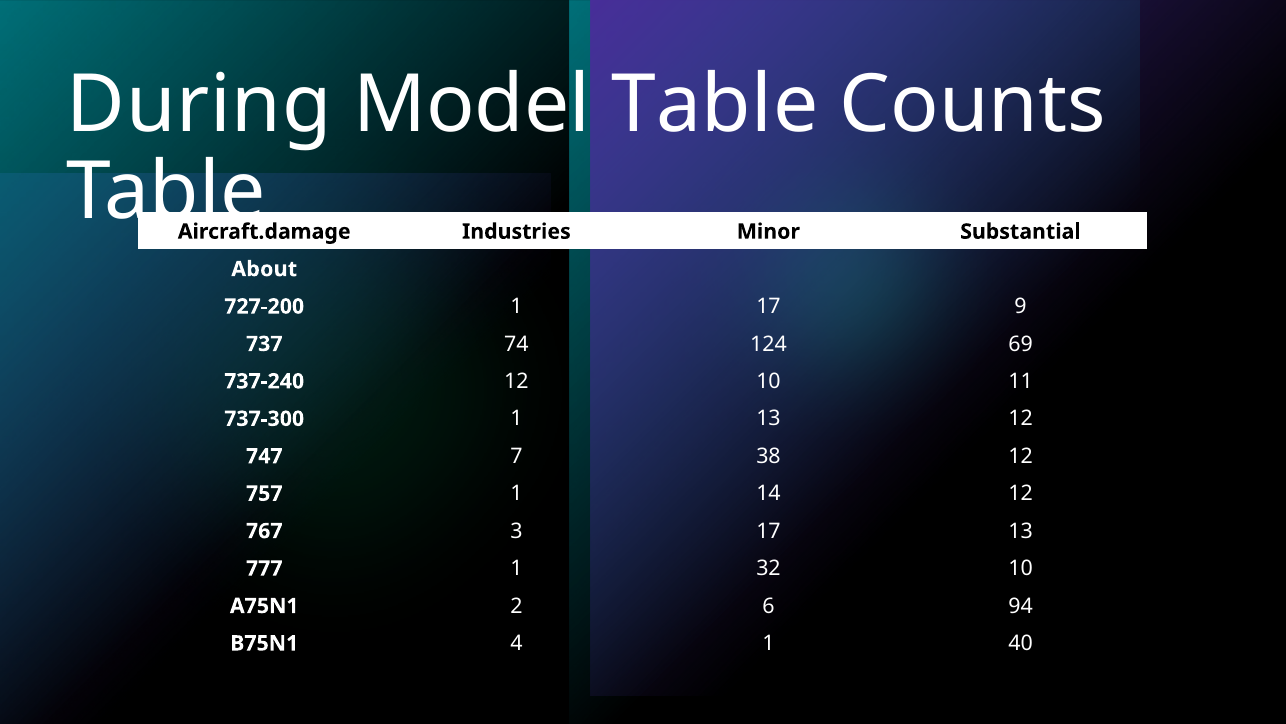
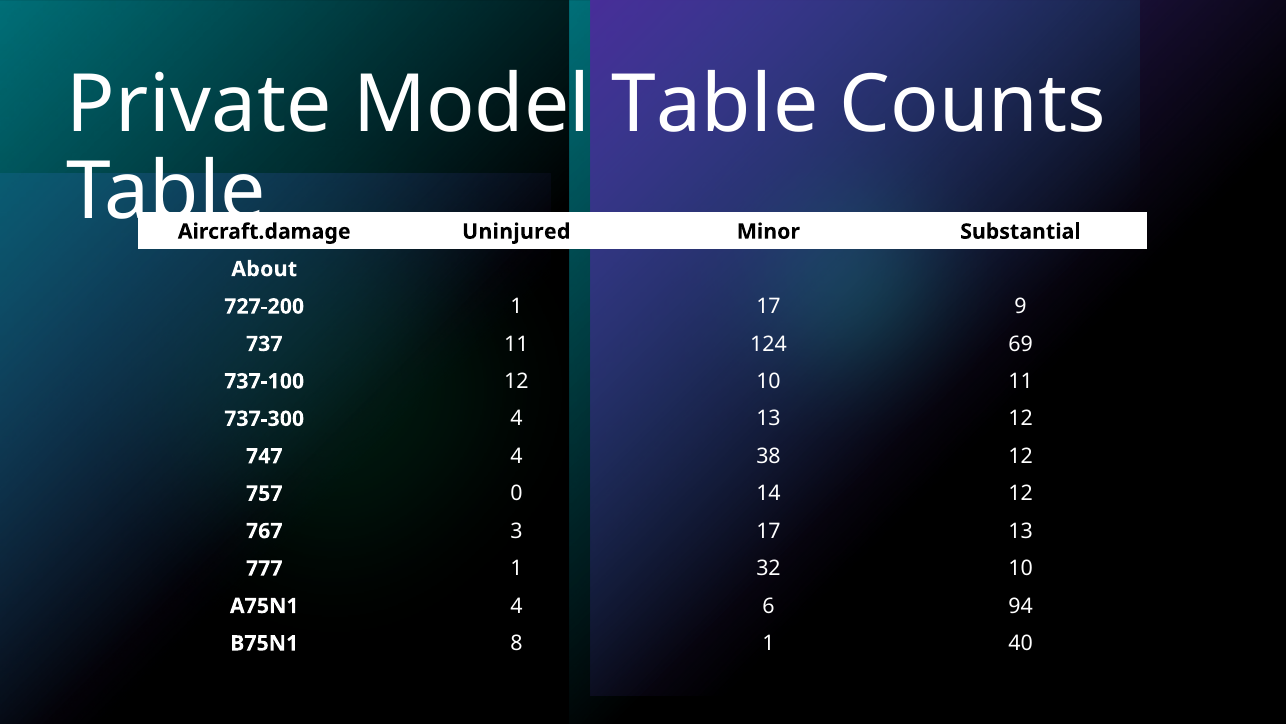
During: During -> Private (199, 105)
Industries: Industries -> Uninjured (516, 231)
737 74: 74 -> 11 (516, 344)
737-240: 737-240 -> 737-100 (264, 381)
737-300 1: 1 -> 4 (516, 418)
747 7: 7 -> 4 (516, 456)
757 1: 1 -> 0 (516, 493)
A75N1 2: 2 -> 4 (516, 605)
4: 4 -> 8 (516, 643)
